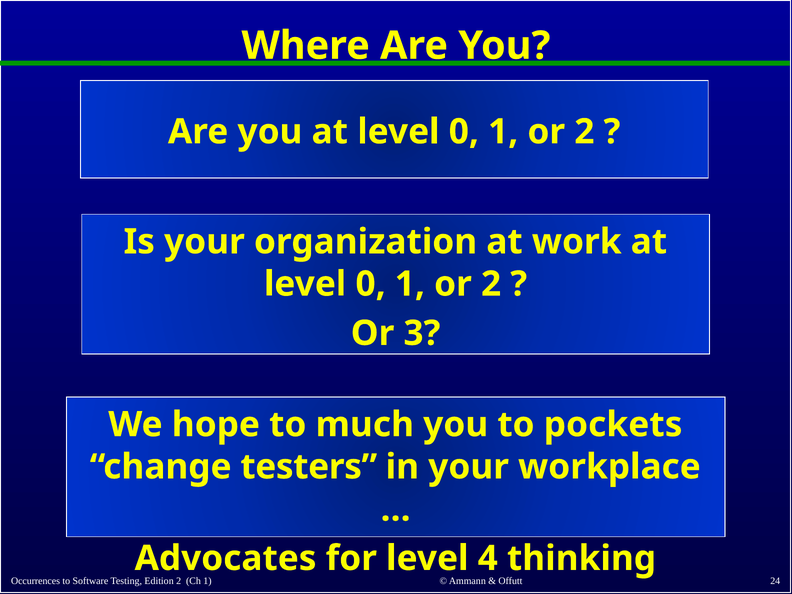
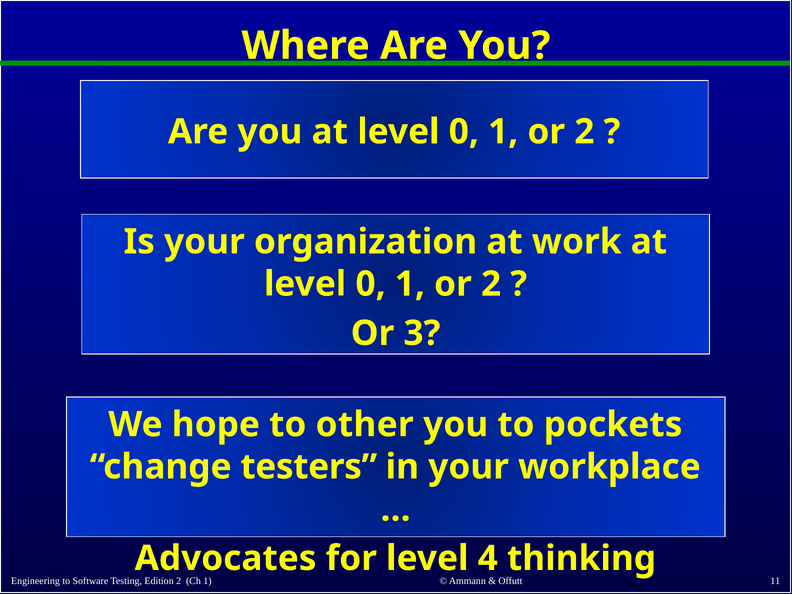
much: much -> other (365, 425)
Occurrences: Occurrences -> Engineering (35, 581)
24: 24 -> 11 (775, 581)
